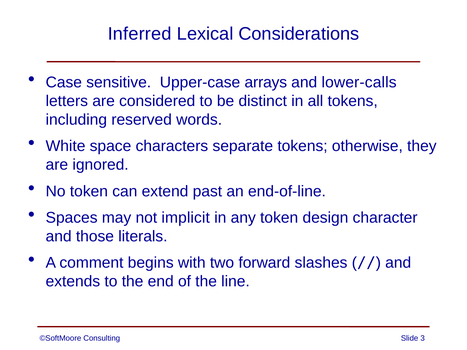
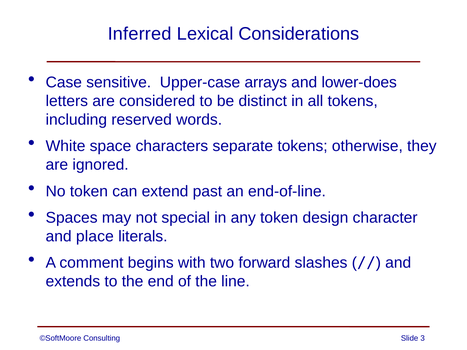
lower‑calls: lower‑calls -> lower‑does (359, 82)
implicit: implicit -> special (186, 218)
those: those -> place (95, 237)
